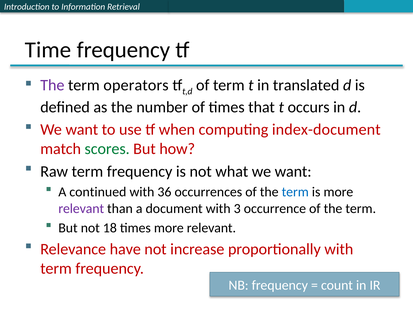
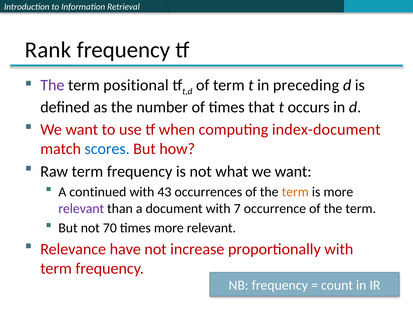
Time: Time -> Rank (48, 50)
operators: operators -> positional (136, 85)
translated: translated -> preceding (306, 85)
scores colour: green -> blue (107, 149)
36: 36 -> 43 (164, 192)
term colour: blue -> orange (295, 192)
3: 3 -> 7 (237, 208)
18: 18 -> 70 (110, 228)
